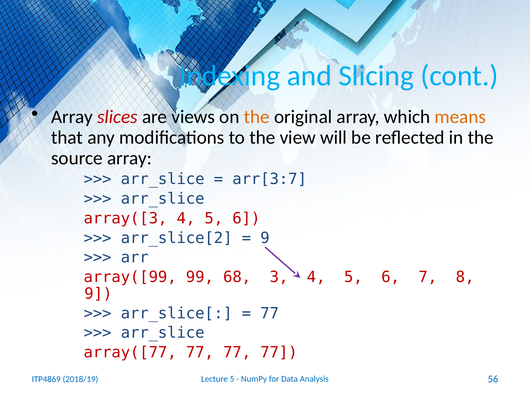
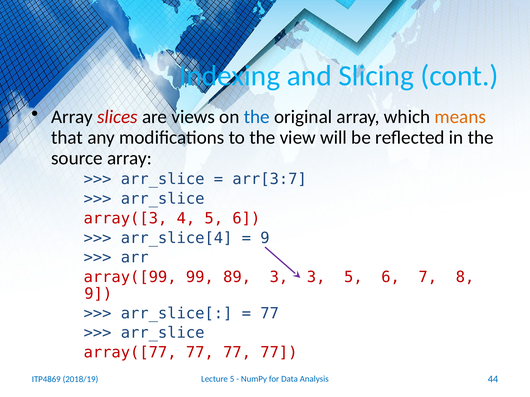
the colour: orange -> blue (257, 117)
arr_slice[2: arr_slice[2 -> arr_slice[4 (177, 238)
68: 68 -> 89 (237, 277)
3 4: 4 -> 3 (316, 277)
56: 56 -> 44 (493, 380)
